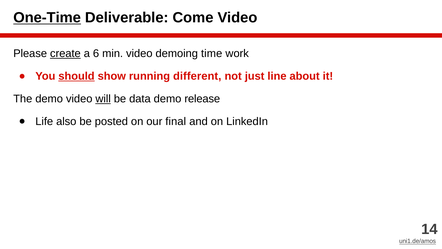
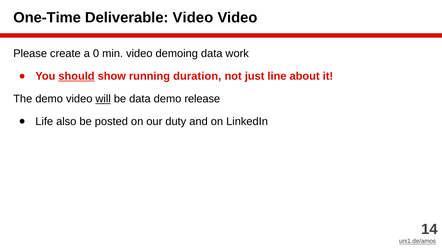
One-Time underline: present -> none (47, 18)
Deliverable Come: Come -> Video (193, 18)
create underline: present -> none (65, 54)
6: 6 -> 0 (96, 54)
demoing time: time -> data (212, 54)
different: different -> duration (197, 76)
final: final -> duty (176, 121)
